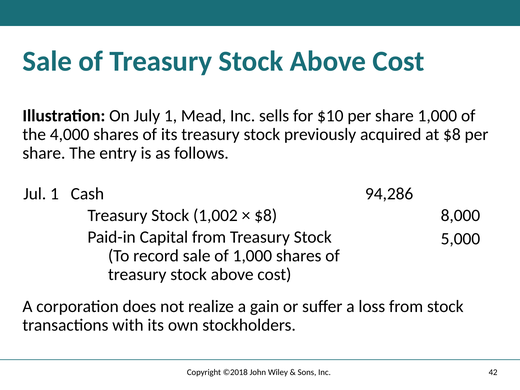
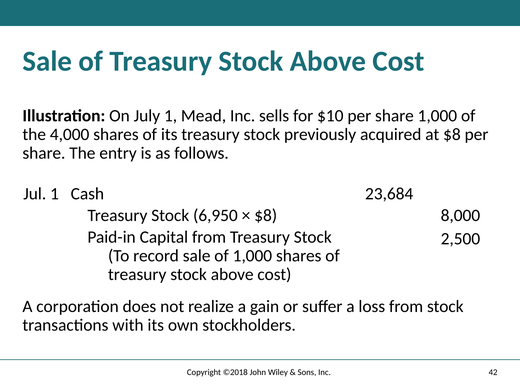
94,286: 94,286 -> 23,684 (389, 194)
1,002: 1,002 -> 6,950 (215, 215)
5,000: 5,000 -> 2,500 (460, 239)
